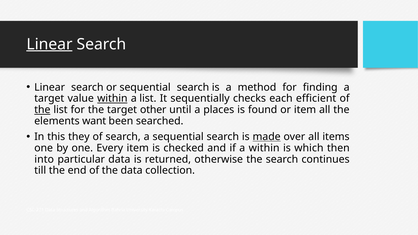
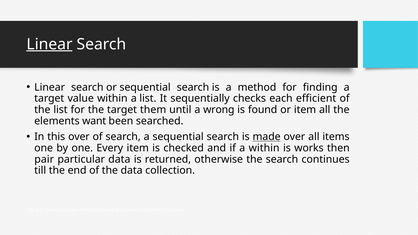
within underline: present -> none (112, 99)
the underline: present -> none (42, 110)
other: other -> them (153, 110)
places: places -> wrong (219, 110)
this they: they -> over (79, 137)
which: which -> works (309, 148)
into: into -> pair (44, 159)
